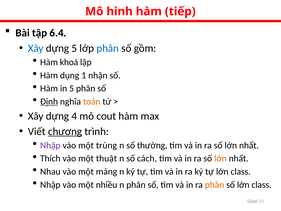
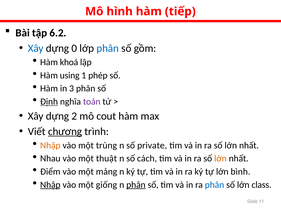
6.4: 6.4 -> 6.2 (58, 33)
dựng 5: 5 -> 0 (74, 48)
dụng: dụng -> using (70, 75)
nhận: nhận -> phép (98, 75)
in 5: 5 -> 3 (72, 88)
toán colour: orange -> purple (92, 101)
4: 4 -> 2 (74, 116)
Nhập colour: purple -> orange (50, 145)
thường: thường -> private (152, 145)
Thích: Thích -> Nhau (50, 158)
Nhau: Nhau -> Điểm (50, 171)
tự lớn class: class -> bình (240, 171)
Nhập underline: none -> present (50, 185)
nhiều: nhiều -> giống (106, 185)
phân underline: none -> present (136, 185)
phân colour: orange -> blue (215, 185)
